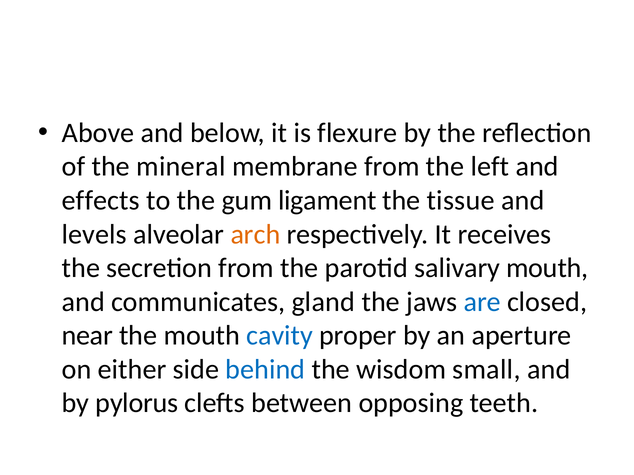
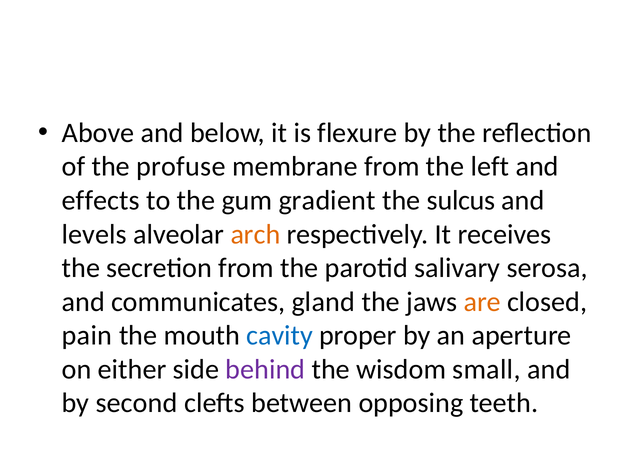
mineral: mineral -> profuse (181, 167)
ligament: ligament -> gradient (327, 201)
tissue: tissue -> sulcus (461, 201)
salivary mouth: mouth -> serosa (547, 268)
are colour: blue -> orange (482, 302)
near: near -> pain (87, 336)
behind colour: blue -> purple (265, 370)
pylorus: pylorus -> second (137, 404)
